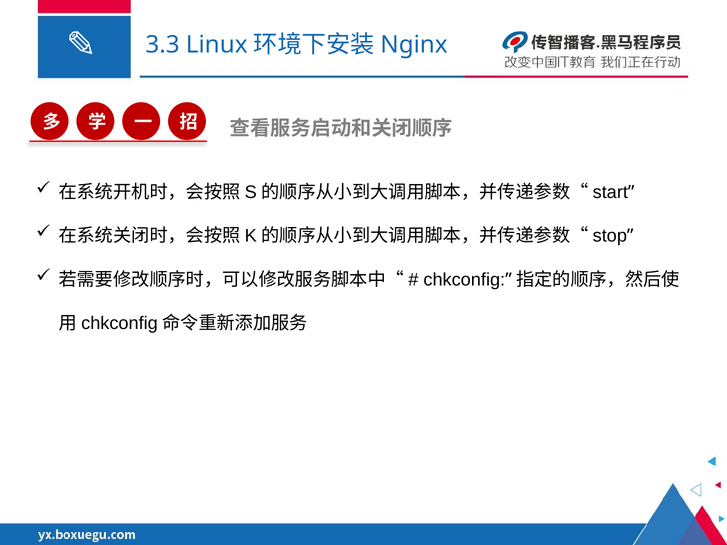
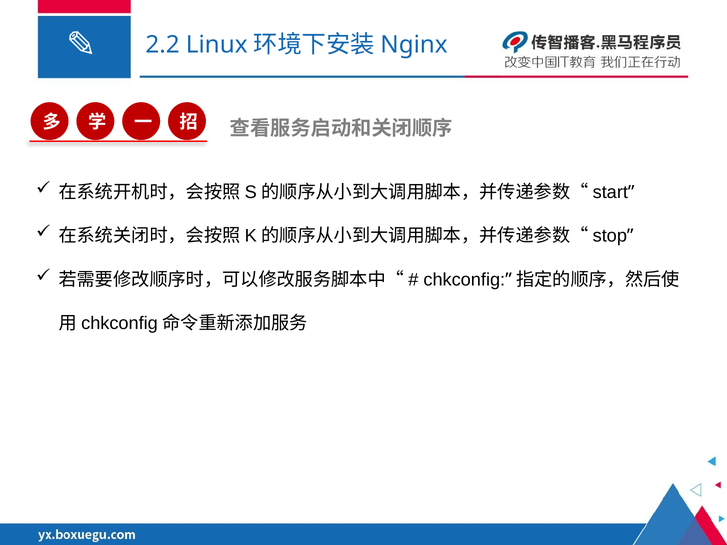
3.3: 3.3 -> 2.2 (163, 45)
